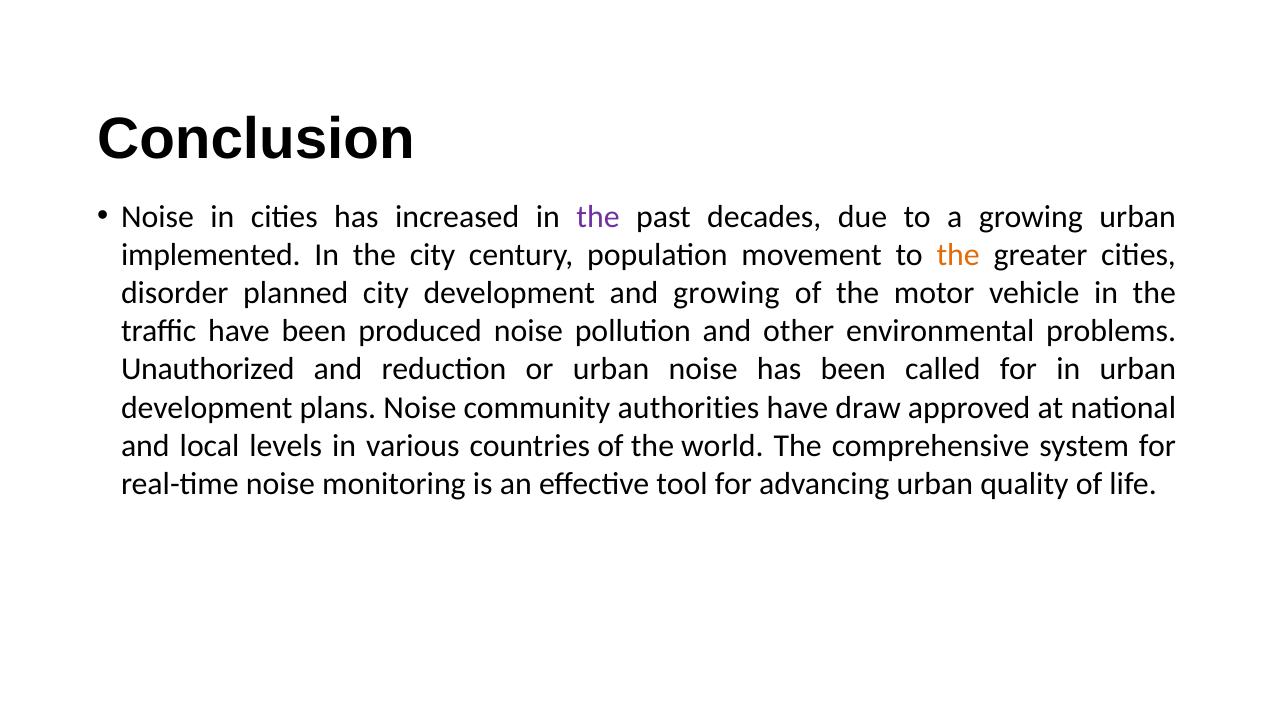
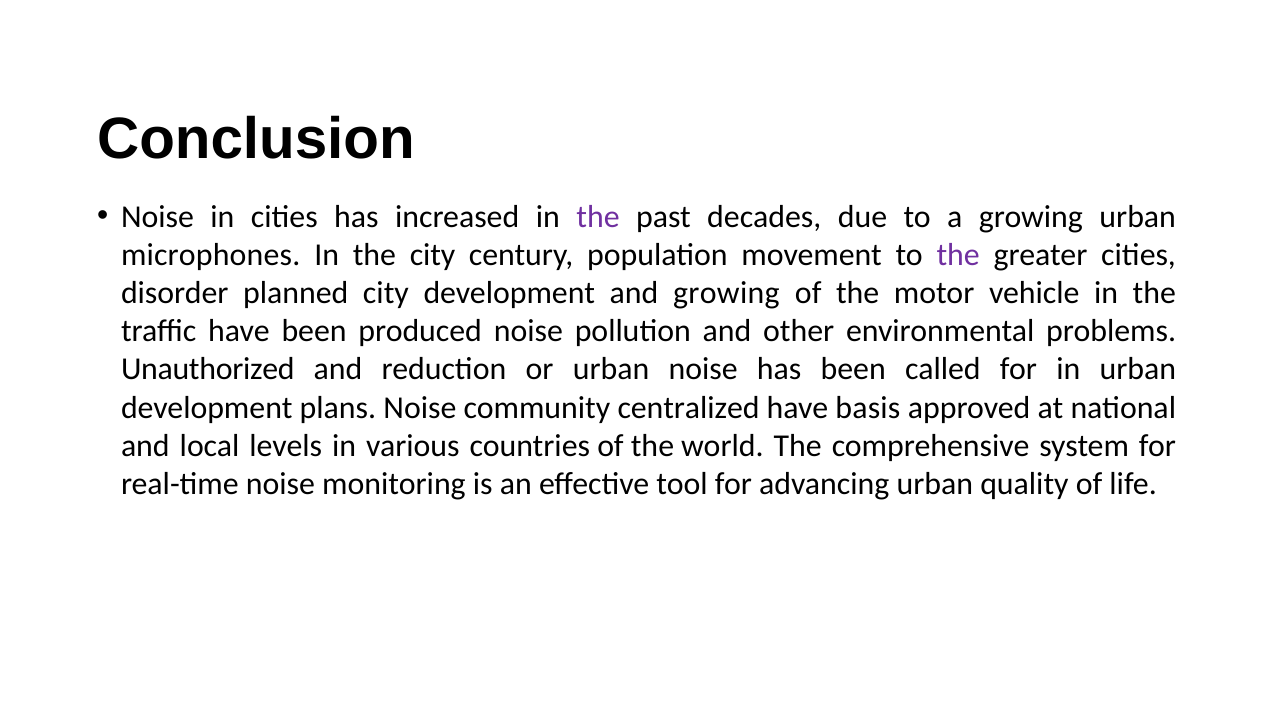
implemented: implemented -> microphones (211, 255)
the colour: orange -> purple (958, 255)
authorities: authorities -> centralized (689, 408)
draw: draw -> basis (868, 408)
